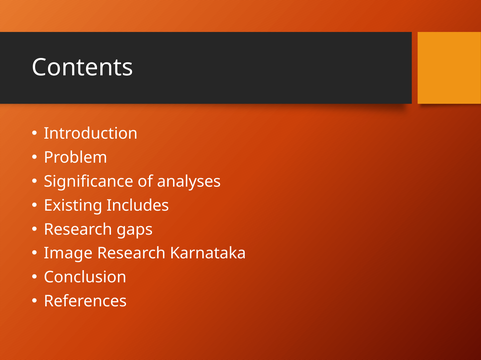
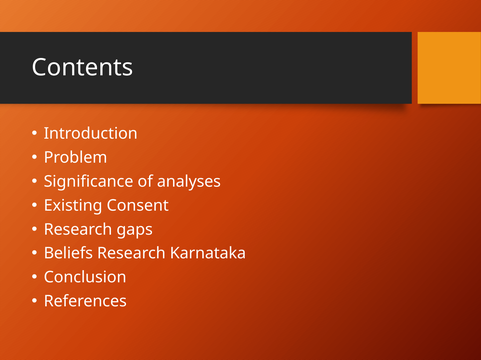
Includes: Includes -> Consent (138, 206)
Image: Image -> Beliefs (68, 254)
